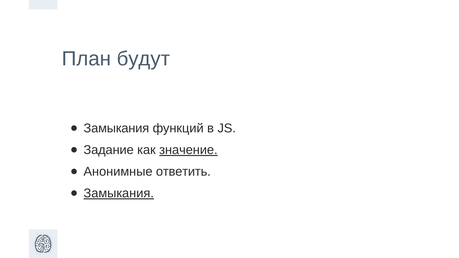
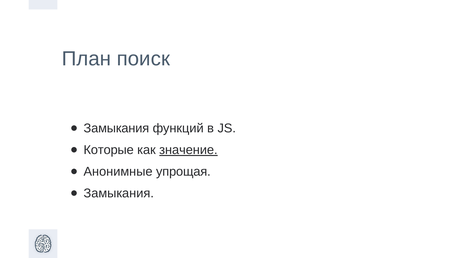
будут: будут -> поиск (143, 59)
Задание: Задание -> Которые (109, 150)
ответить: ответить -> упрощая (183, 172)
Замыкания underline: present -> none (119, 194)
